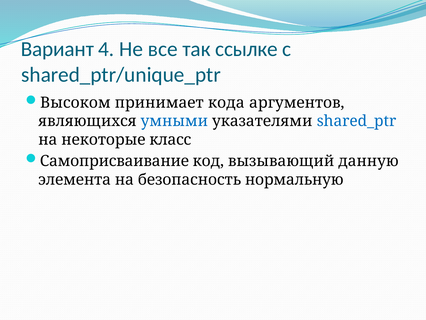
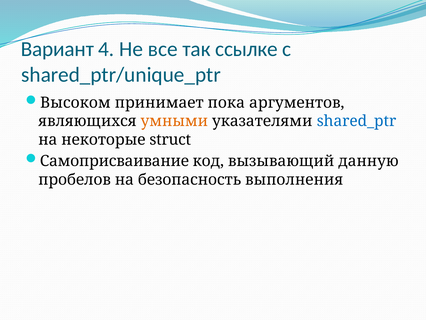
кода: кода -> пока (226, 103)
умными colour: blue -> orange (174, 121)
класс: класс -> struct (170, 139)
элемента: элемента -> пробелов (75, 179)
нормальную: нормальную -> выполнения (294, 179)
